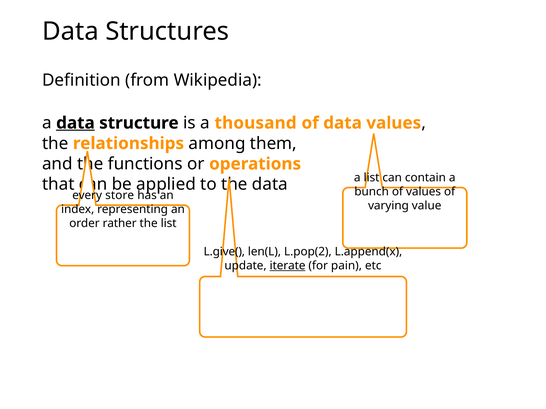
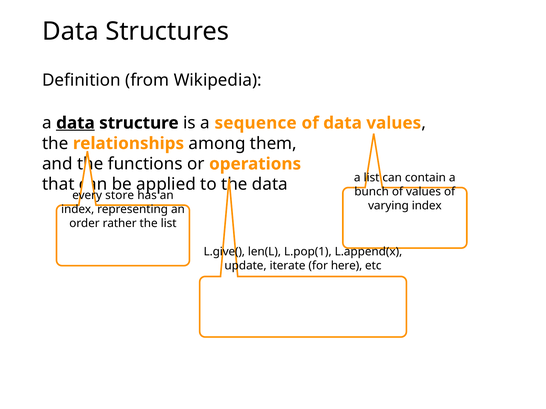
thousand: thousand -> sequence (256, 123)
value: value -> index (427, 206)
L.pop(2: L.pop(2 -> L.pop(1 (308, 252)
iterate underline: present -> none (288, 266)
pain: pain -> here (347, 266)
